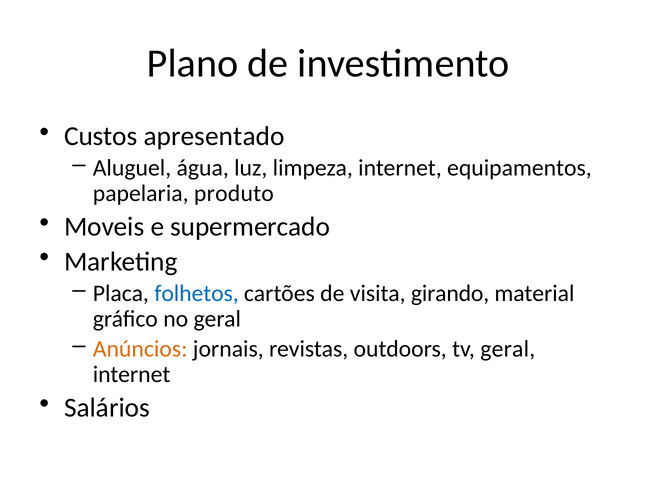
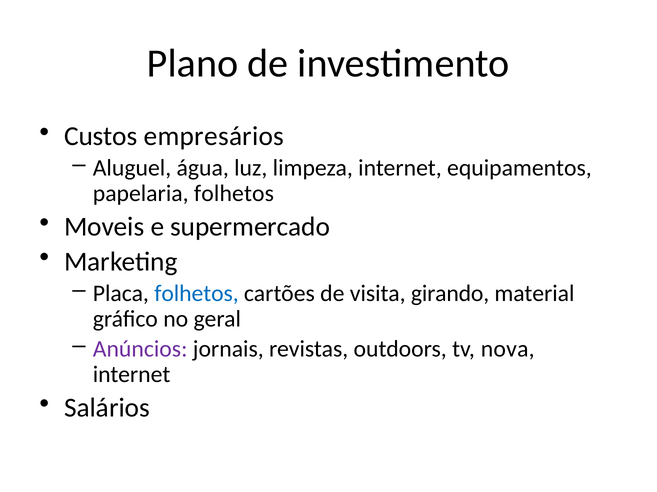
apresentado: apresentado -> empresários (214, 137)
papelaria produto: produto -> folhetos (234, 194)
Anúncios colour: orange -> purple (140, 350)
tv geral: geral -> nova (508, 350)
